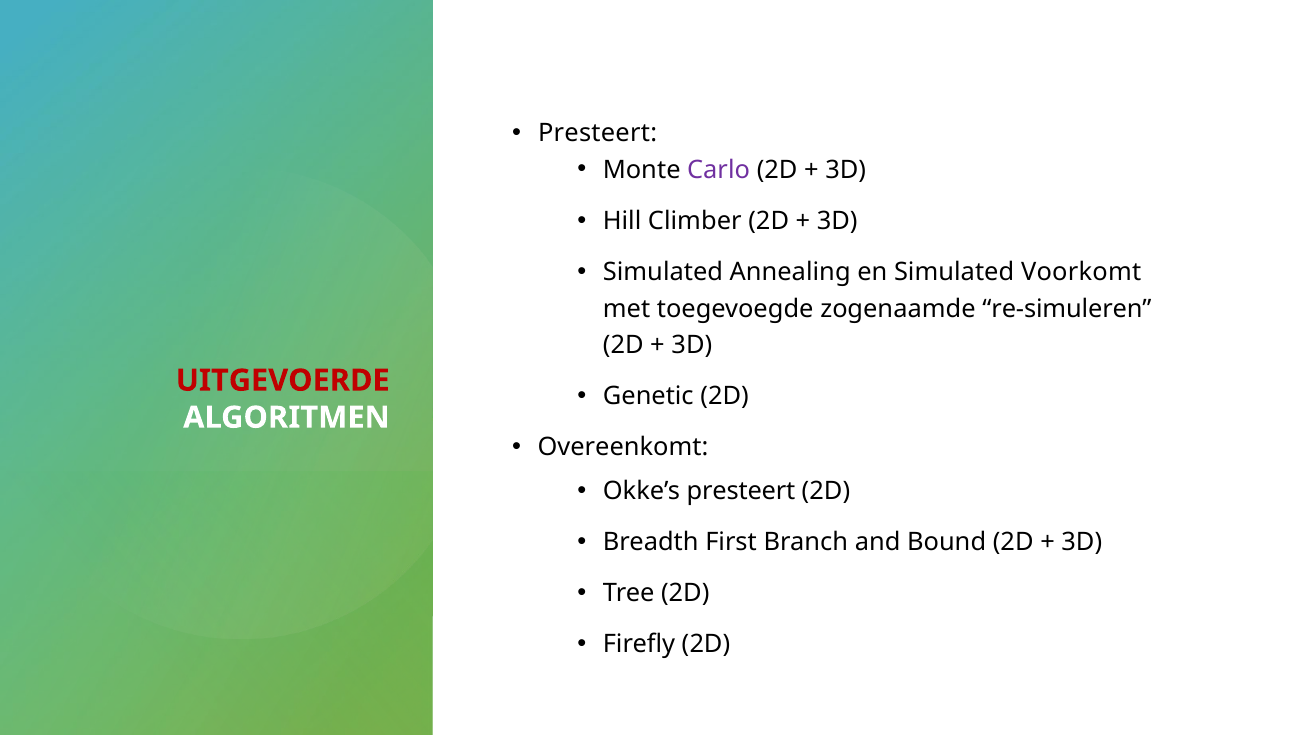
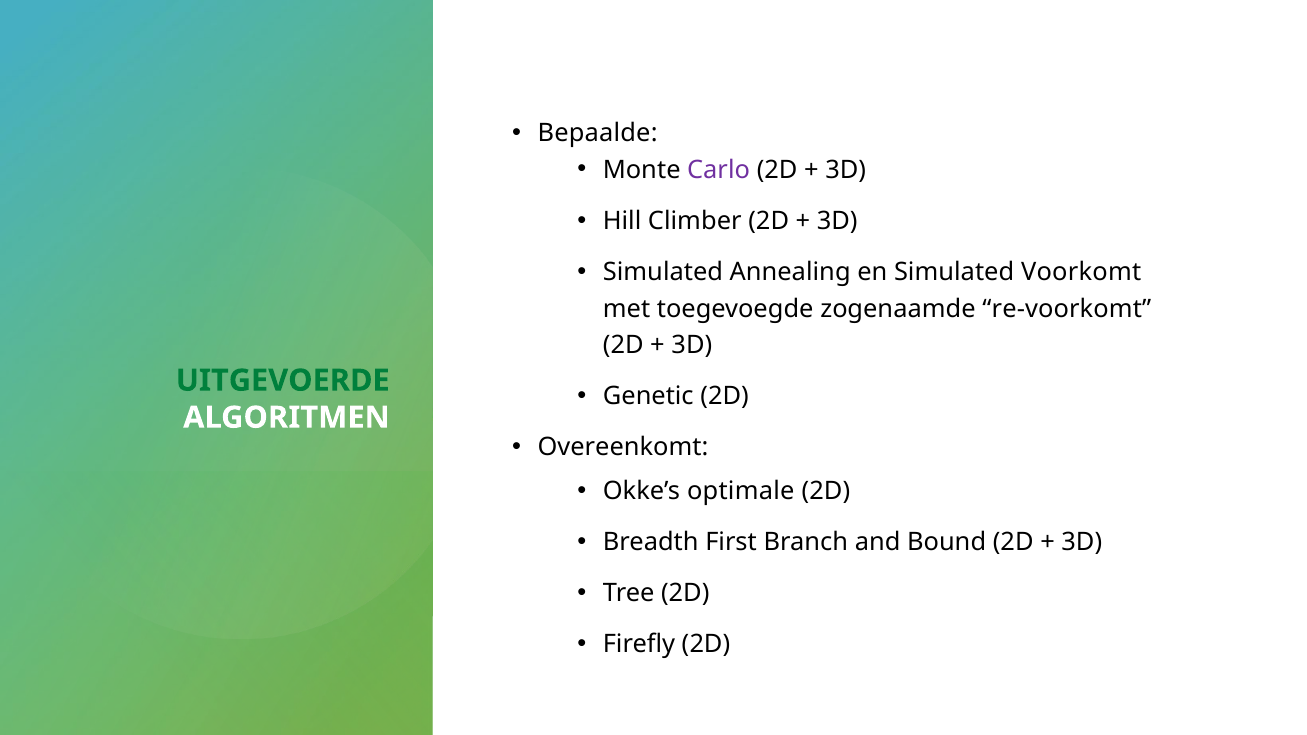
Presteert: Presteert -> Bepaalde (598, 133)
re-simuleren: re-simuleren -> re-voorkomt (1067, 309)
UITGEVOERDE colour: red -> green (283, 381)
Okke’s presteert: presteert -> optimale (741, 491)
